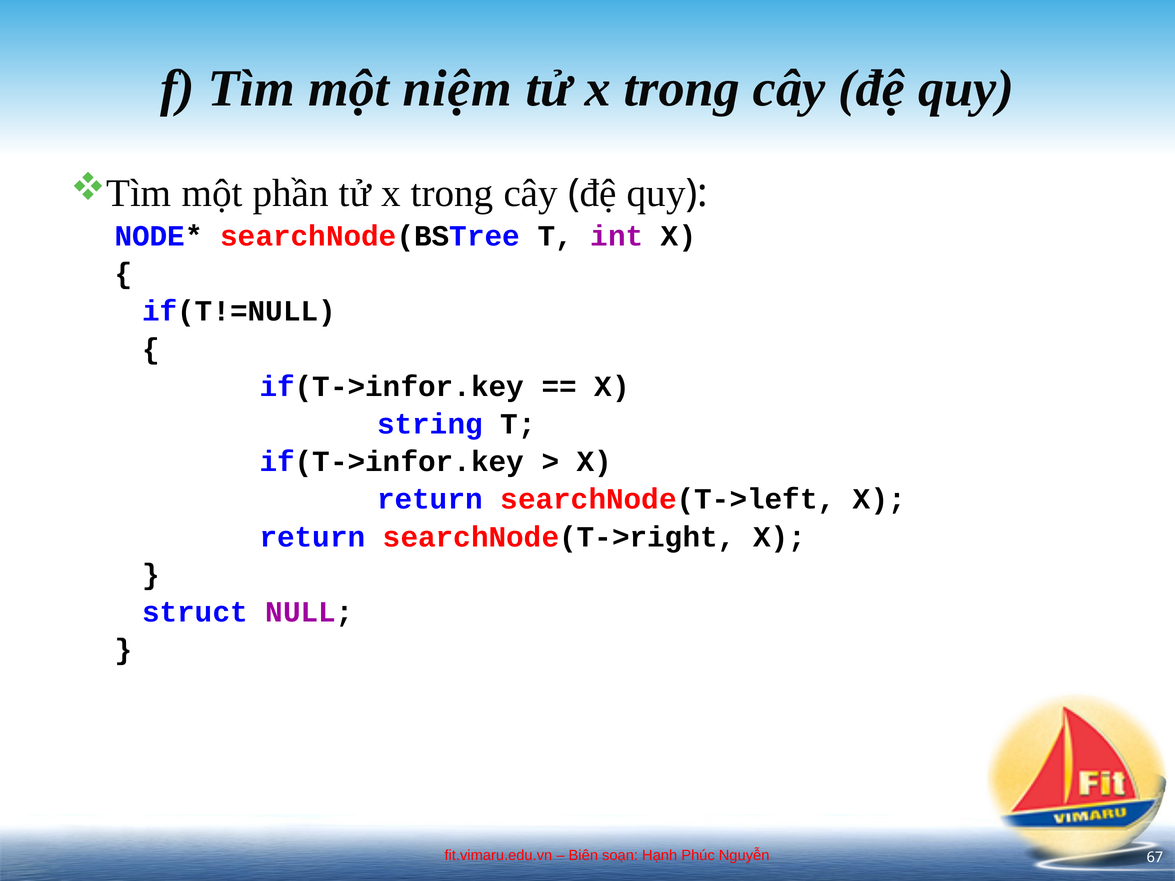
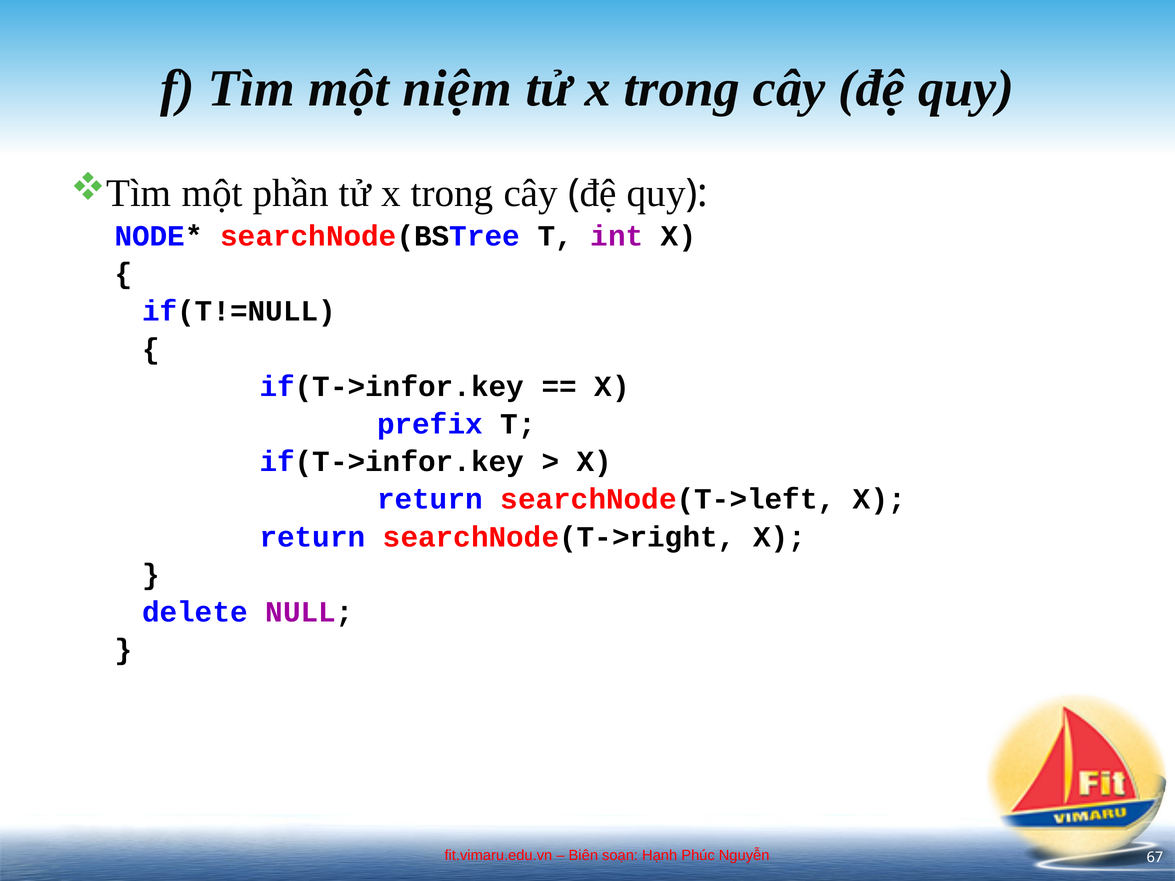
string: string -> prefix (430, 424)
struct: struct -> delete (195, 612)
